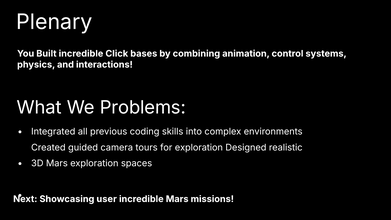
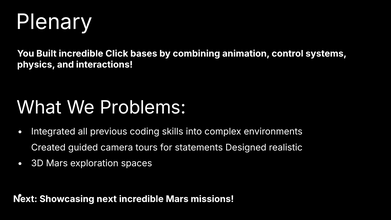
for exploration: exploration -> statements (199, 148)
Showcasing user: user -> next (107, 199)
